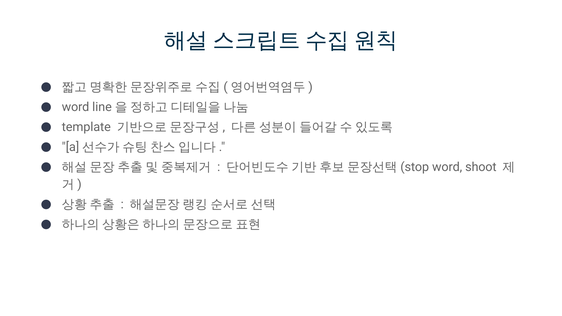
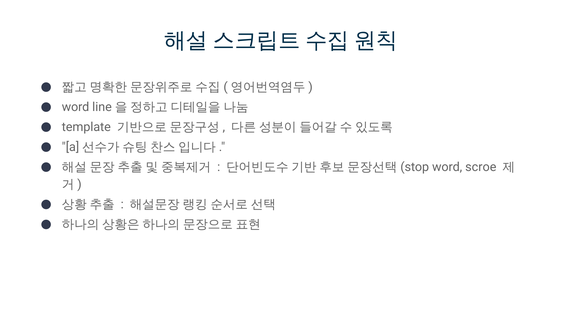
shoot: shoot -> scroe (481, 167)
